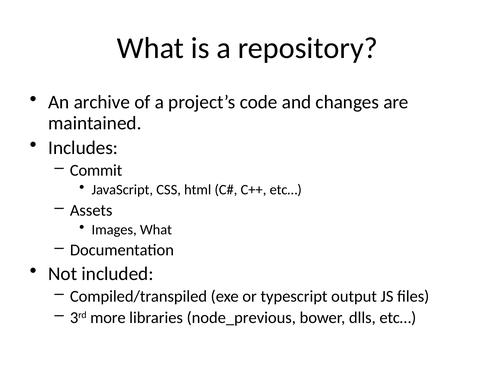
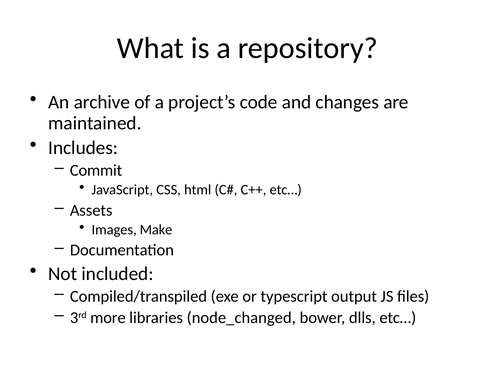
Images What: What -> Make (156, 229)
node_previous: node_previous -> node_changed (241, 317)
